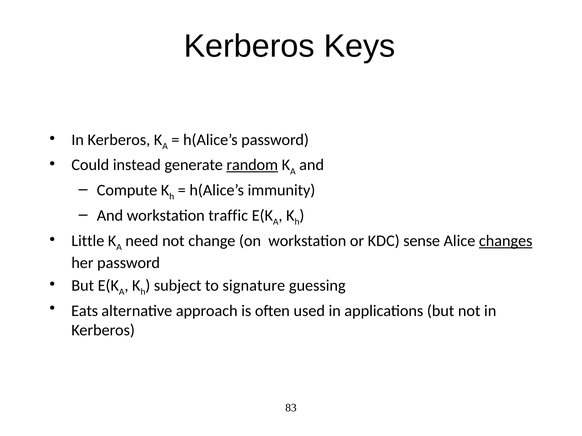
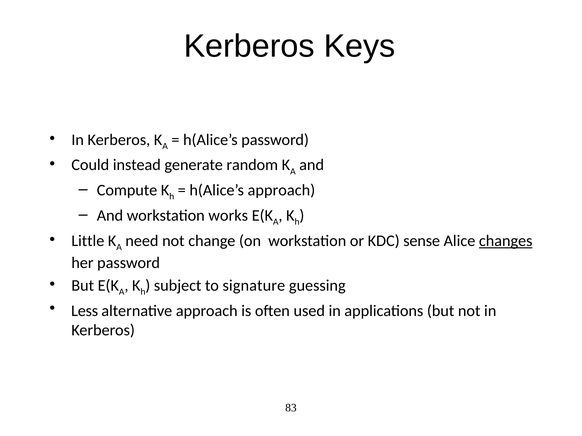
random underline: present -> none (252, 165)
h(Alice’s immunity: immunity -> approach (281, 190)
traffic: traffic -> works (228, 216)
Eats: Eats -> Less (85, 311)
